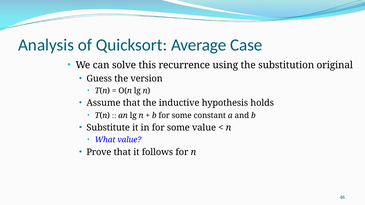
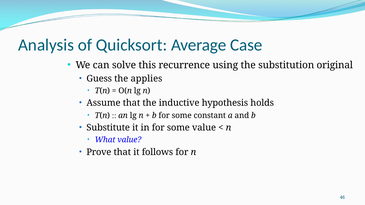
version: version -> applies (146, 79)
